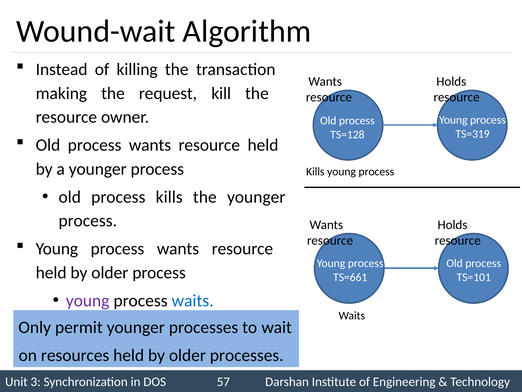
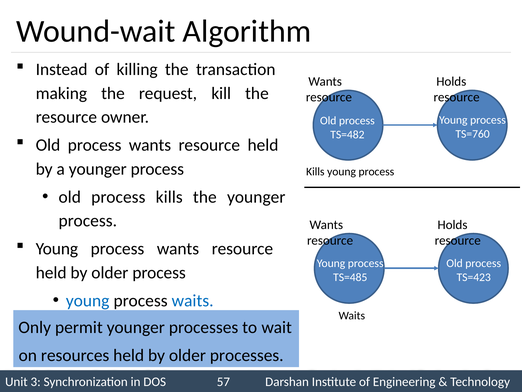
TS=319: TS=319 -> TS=760 (473, 134)
TS=128: TS=128 -> TS=482 (347, 134)
TS=661: TS=661 -> TS=485 (350, 277)
TS=101: TS=101 -> TS=423 (474, 277)
young colour: purple -> blue (88, 300)
